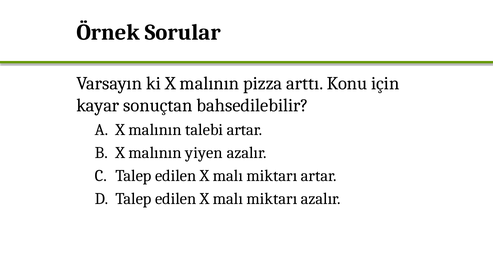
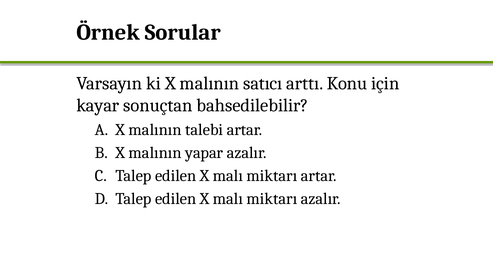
pizza: pizza -> satıcı (263, 83)
yiyen: yiyen -> yapar (204, 153)
